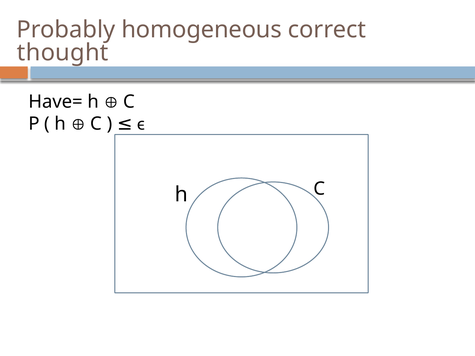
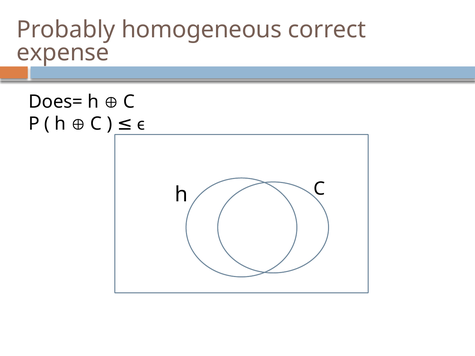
thought: thought -> expense (63, 53)
Have=: Have= -> Does= (56, 102)
